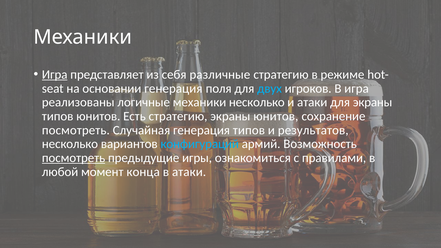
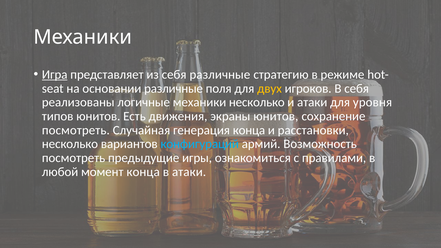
основании генерация: генерация -> различные (174, 88)
двух colour: light blue -> yellow (270, 88)
В игра: игра -> себя (357, 88)
для экраны: экраны -> уровня (372, 102)
Есть стратегию: стратегию -> движения (178, 116)
генерация типов: типов -> конца (249, 130)
результатов: результатов -> расстановки (313, 130)
посмотреть underline: present -> none (74, 158)
